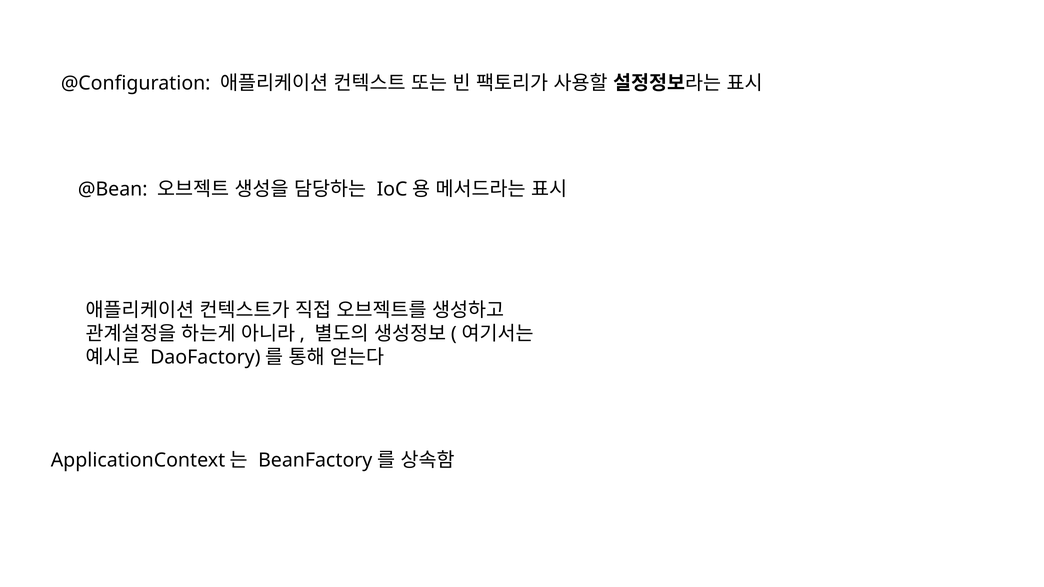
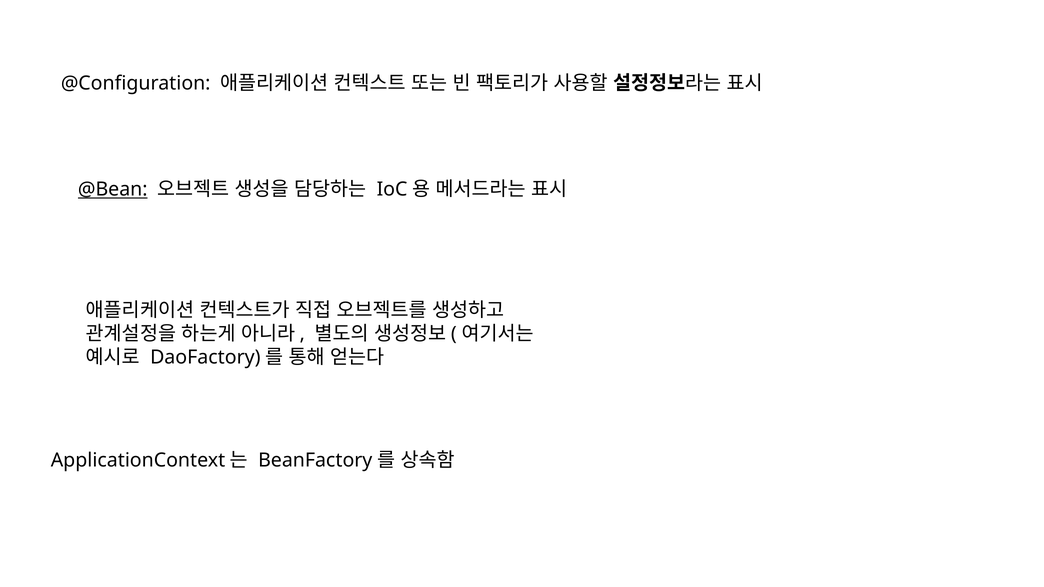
@Bean underline: none -> present (113, 190)
